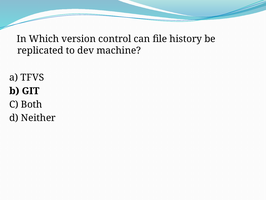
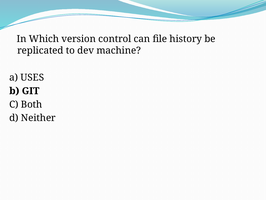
TFVS: TFVS -> USES (32, 77)
